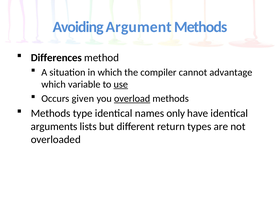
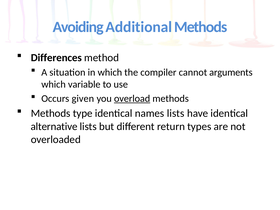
Argument: Argument -> Additional (139, 27)
advantage: advantage -> arguments (231, 72)
use underline: present -> none (121, 84)
names only: only -> lists (176, 113)
arguments: arguments -> alternative (54, 126)
